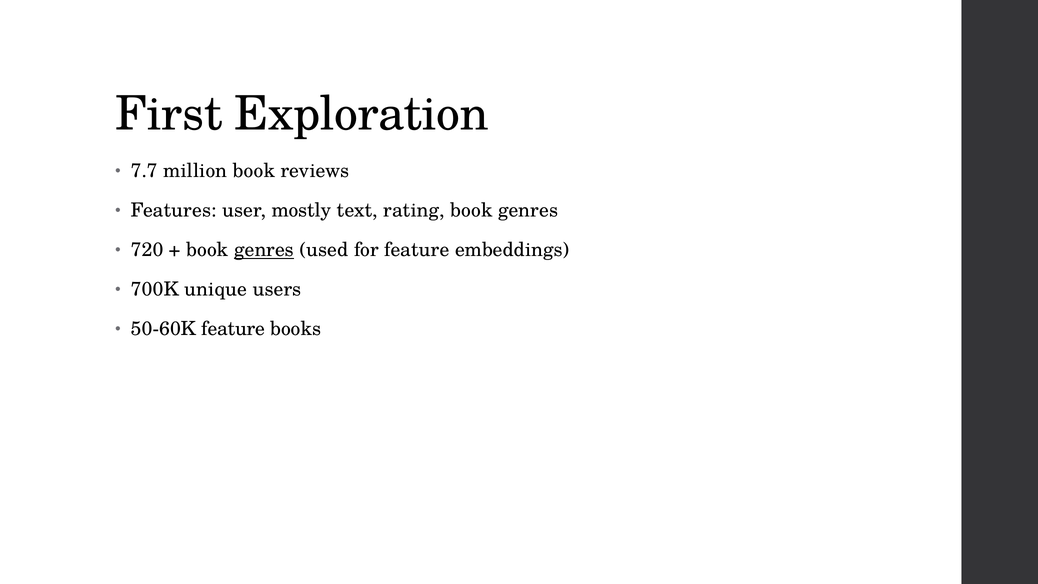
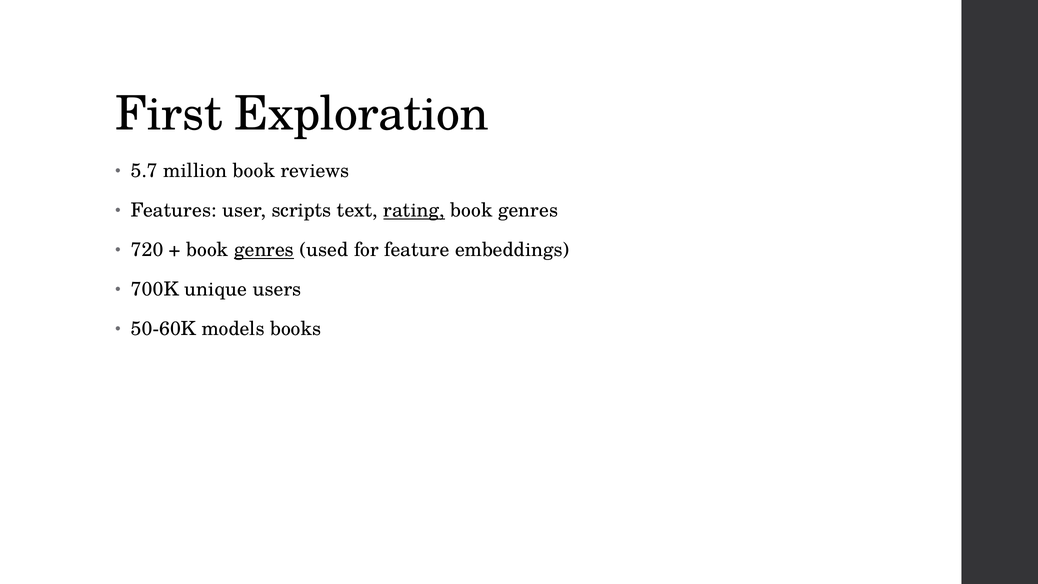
7.7: 7.7 -> 5.7 (144, 171)
mostly: mostly -> scripts (301, 210)
rating underline: none -> present (414, 210)
50-60K feature: feature -> models (233, 329)
